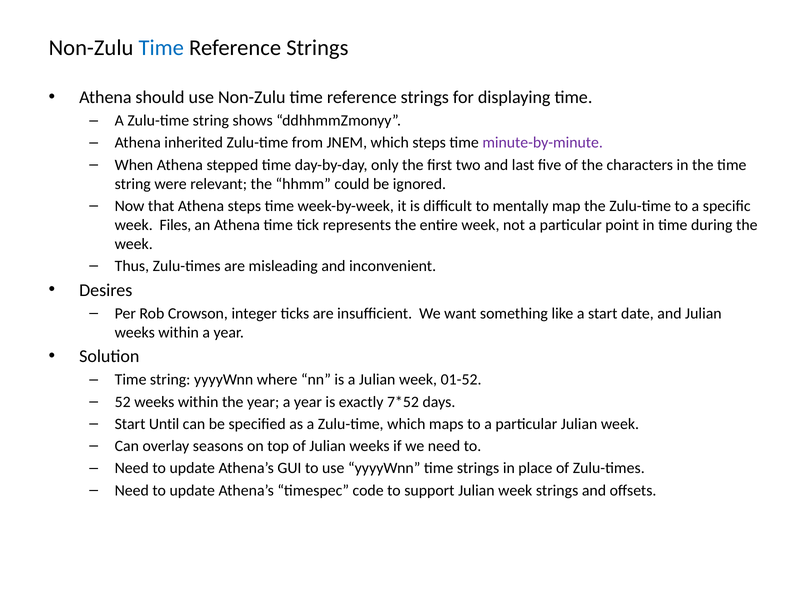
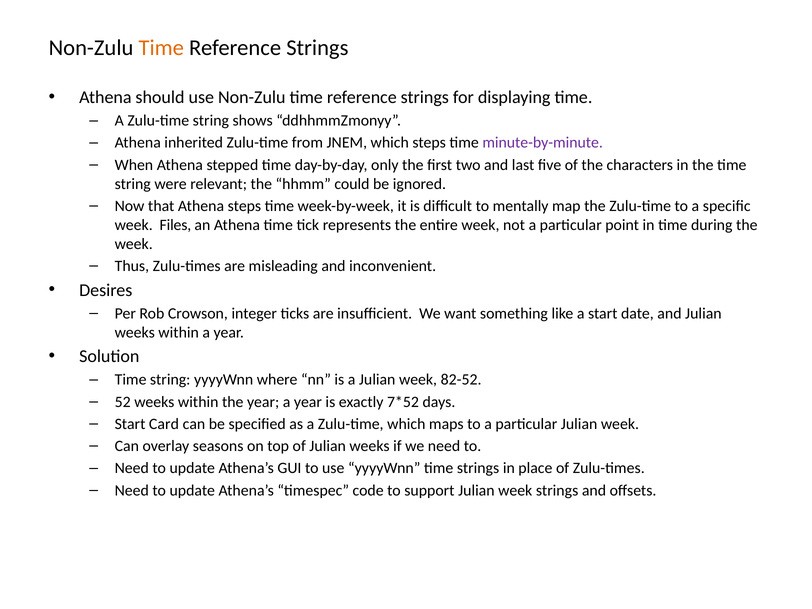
Time colour: blue -> orange (161, 48)
01-52: 01-52 -> 82-52 (461, 380)
Until: Until -> Card (164, 424)
